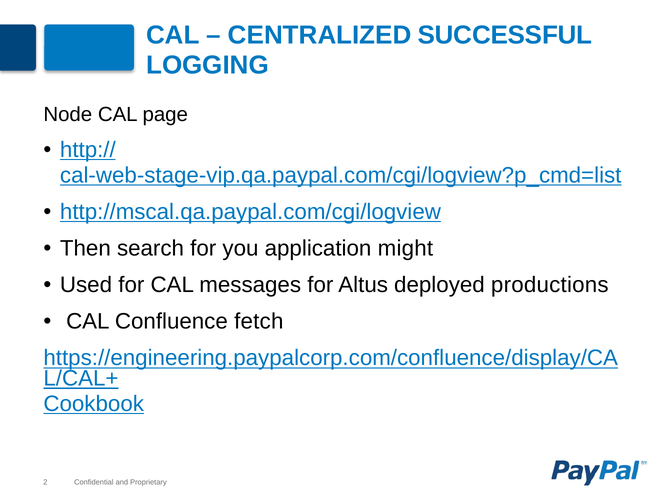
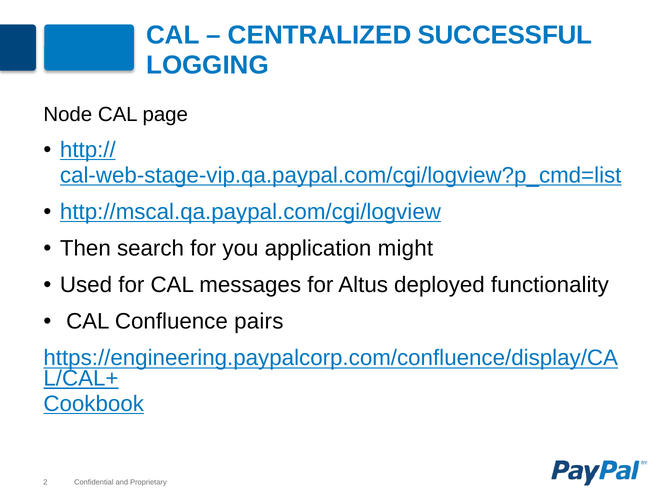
productions: productions -> functionality (550, 285)
fetch: fetch -> pairs (259, 322)
